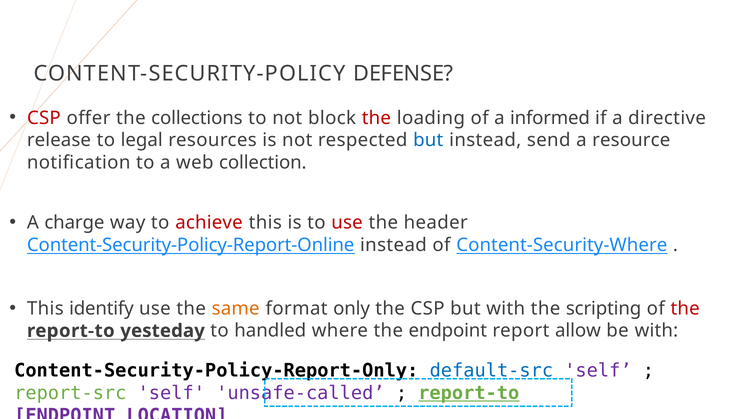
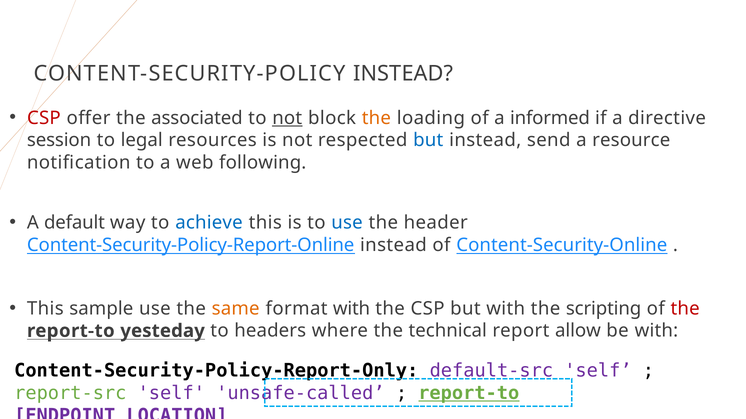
CONTENT-SECURITY-POLICY DEFENSE: DEFENSE -> INSTEAD (403, 74)
collections: collections -> associated (197, 118)
not underline: none -> present (287, 118)
the colour: red -> orange (376, 118)
release: release -> session (59, 140)
collection: collection -> following (263, 163)
charge: charge -> default (74, 223)
achieve colour: red -> blue (209, 223)
use colour: red -> blue (347, 223)
Content-Security-Where: Content-Security-Where -> Content-Security-Online (562, 246)
identify: identify -> sample (101, 309)
format only: only -> with (352, 309)
handled: handled -> headers (270, 331)
endpoint: endpoint -> technical (448, 331)
default-src colour: blue -> purple (491, 371)
